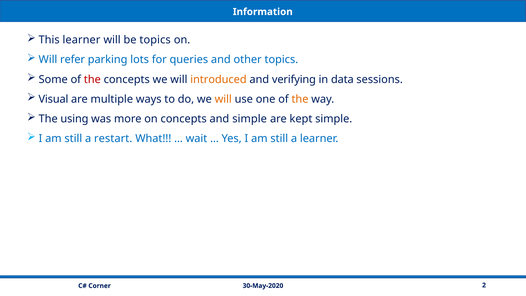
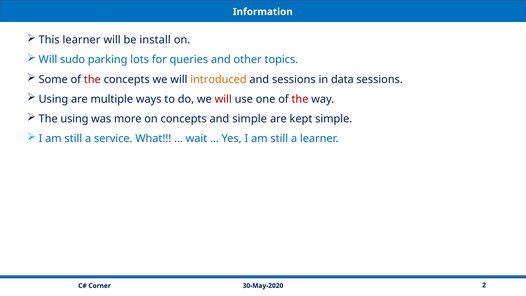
be topics: topics -> install (155, 40)
refer: refer -> sudo (73, 60)
and verifying: verifying -> sessions (294, 79)
Visual: Visual -> Using (53, 99)
will colour: orange -> red (223, 99)
the colour: orange -> red (300, 99)
restart: restart -> service (113, 139)
